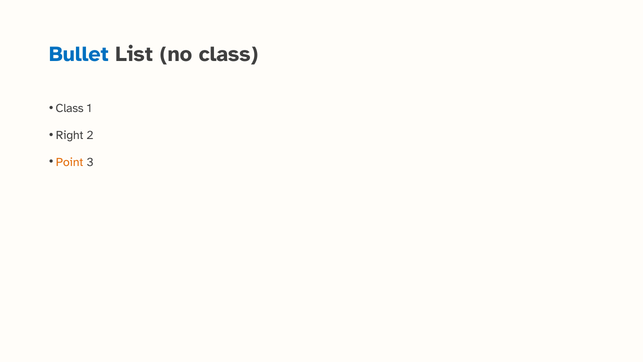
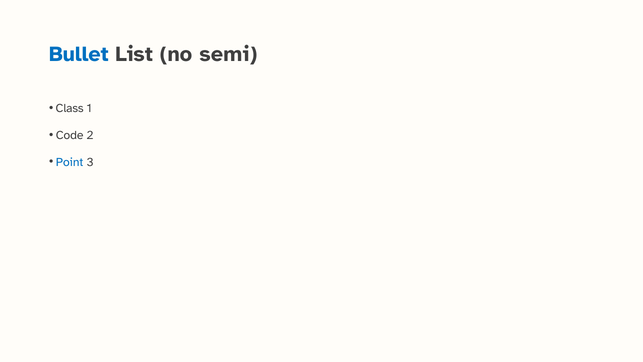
no class: class -> semi (228, 54)
Right: Right -> Code (70, 135)
Point colour: orange -> blue (70, 162)
